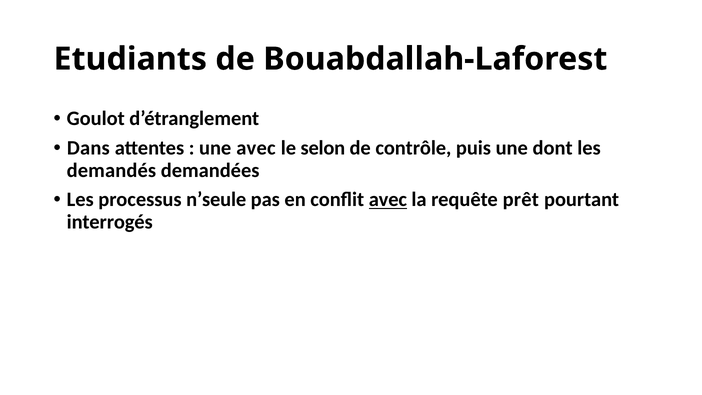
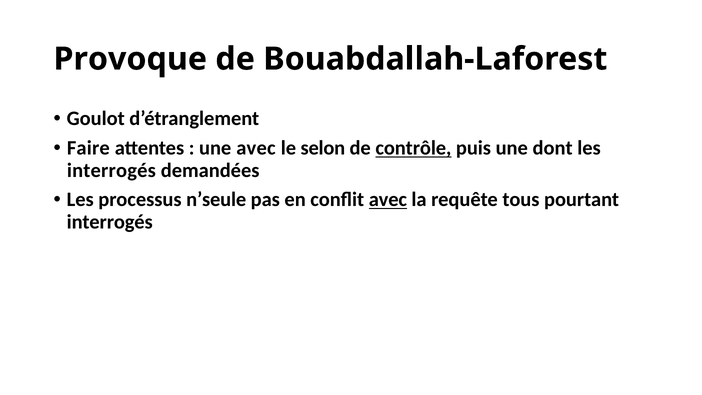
Etudiants: Etudiants -> Provoque (130, 59)
Dans: Dans -> Faire (88, 148)
contrôle underline: none -> present (413, 148)
demandés: demandés -> interrogés (111, 170)
prêt: prêt -> tous (521, 200)
